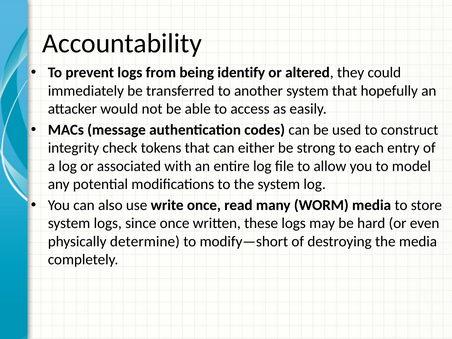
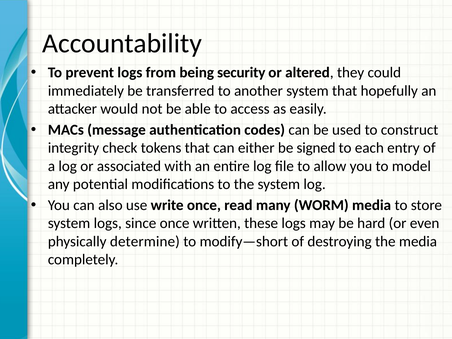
identify: identify -> security (241, 73)
strong: strong -> signed (316, 148)
